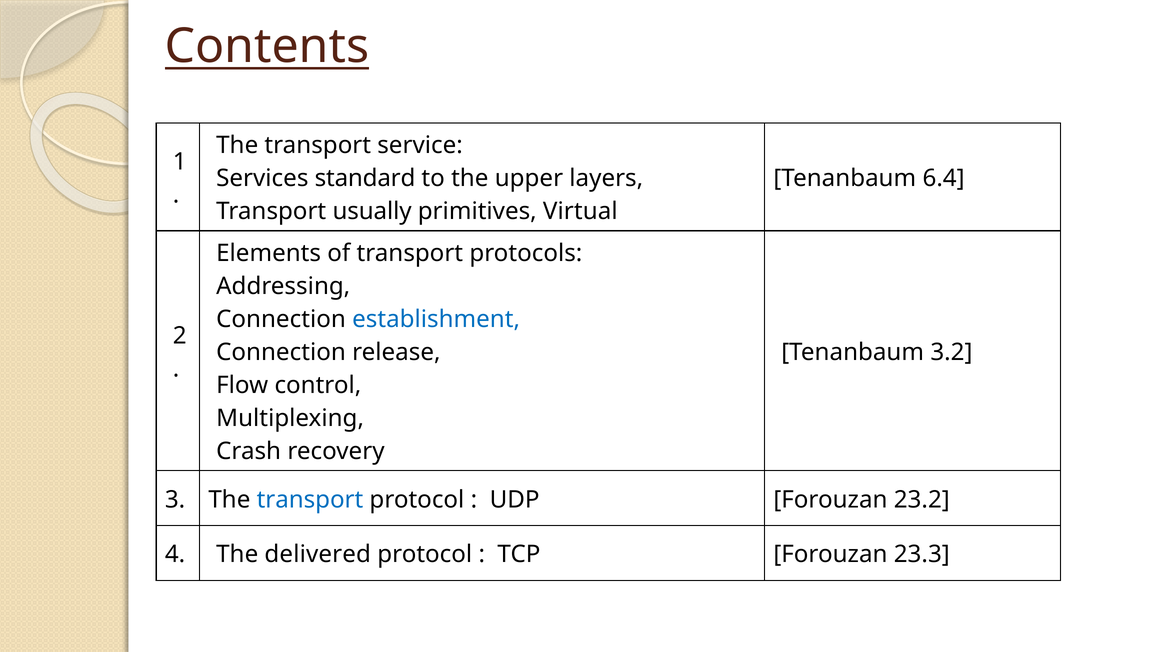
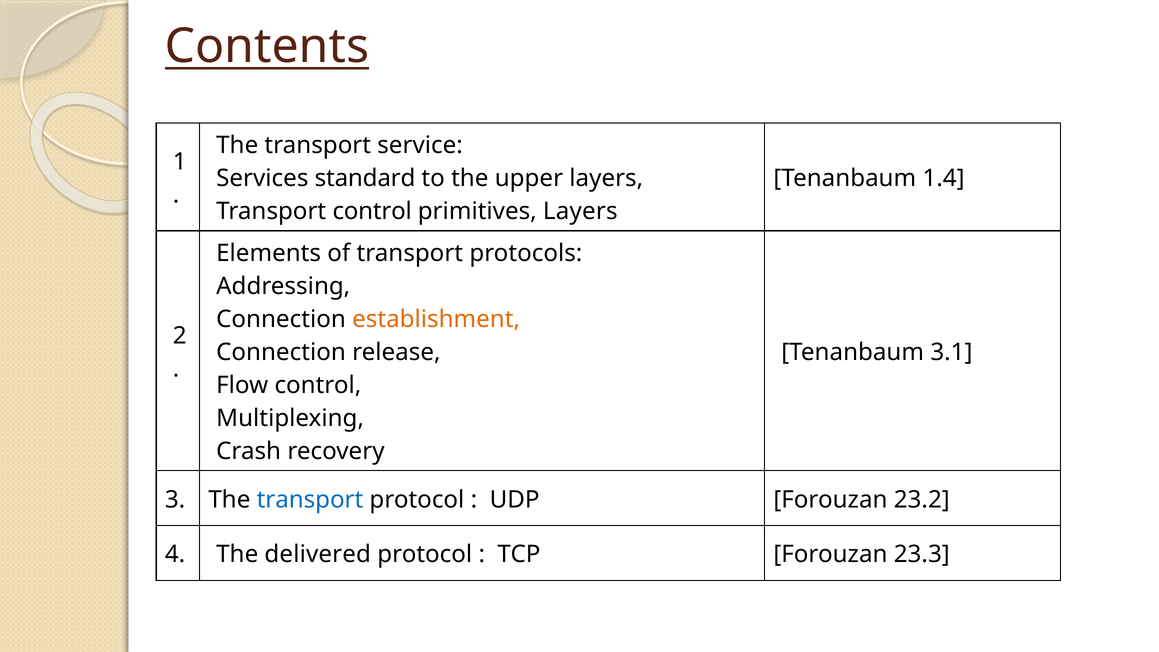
6.4: 6.4 -> 1.4 (944, 178)
Transport usually: usually -> control (372, 211)
primitives Virtual: Virtual -> Layers (580, 211)
establishment colour: blue -> orange (436, 319)
3.2: 3.2 -> 3.1 (951, 352)
